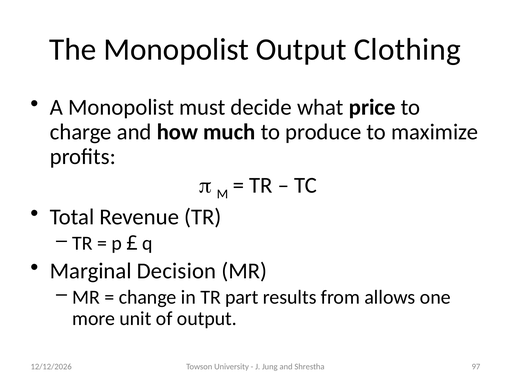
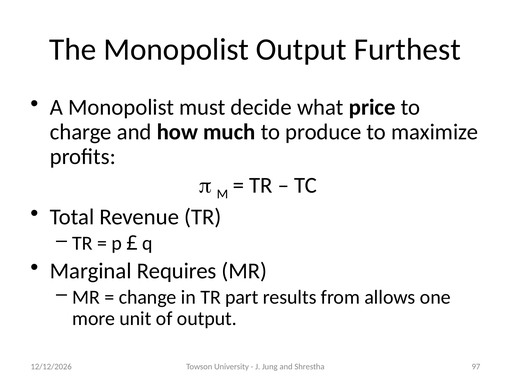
Clothing: Clothing -> Furthest (407, 49)
Decision: Decision -> Requires (177, 270)
